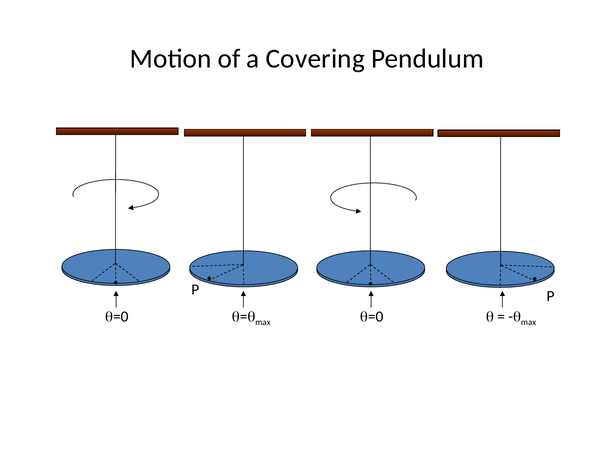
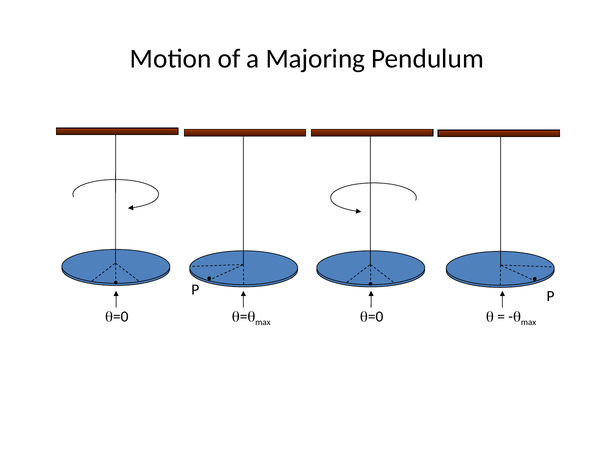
Covering: Covering -> Majoring (315, 59)
